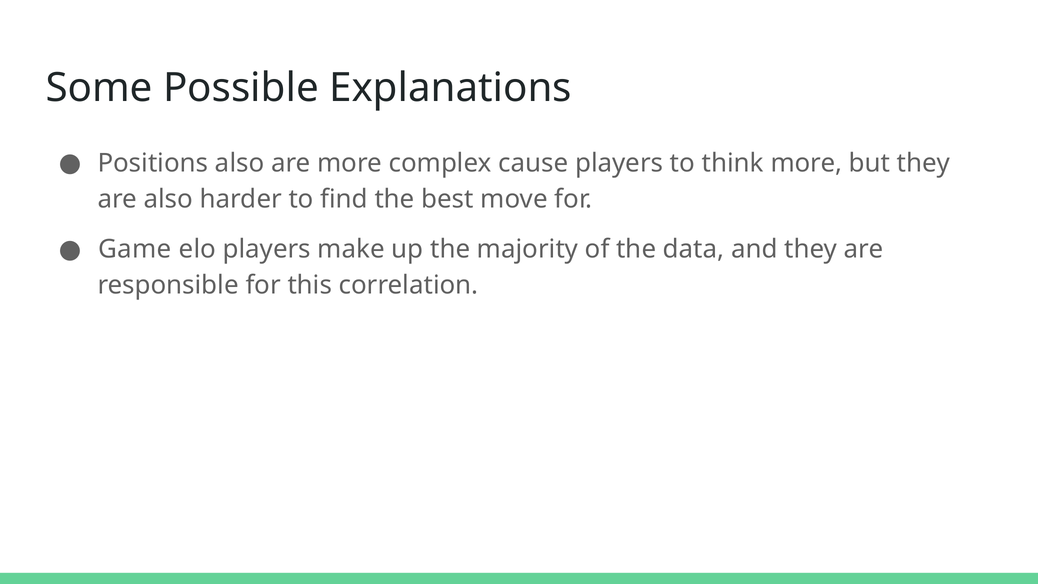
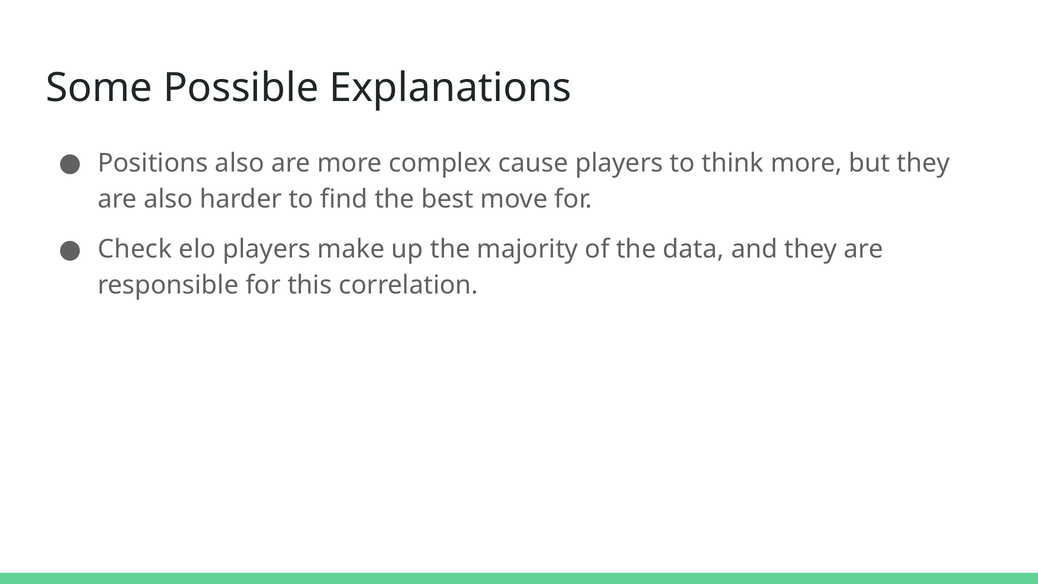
Game: Game -> Check (135, 249)
